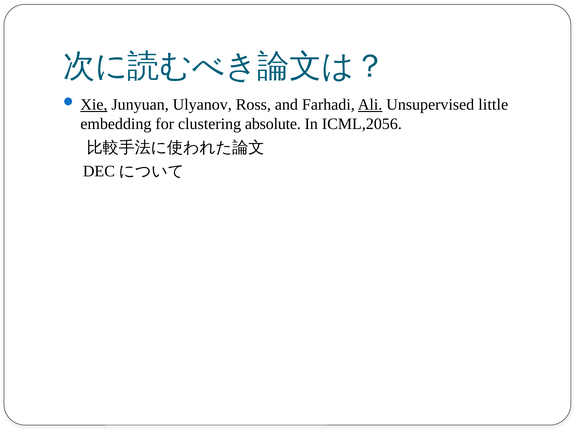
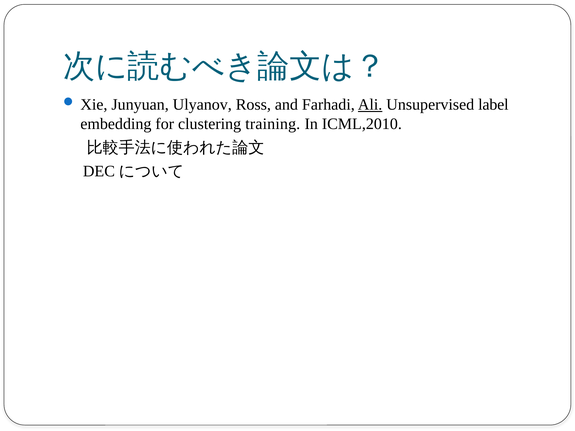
Xie underline: present -> none (94, 105)
little: little -> label (493, 105)
absolute: absolute -> training (273, 124)
ICML,2056: ICML,2056 -> ICML,2010 (362, 124)
